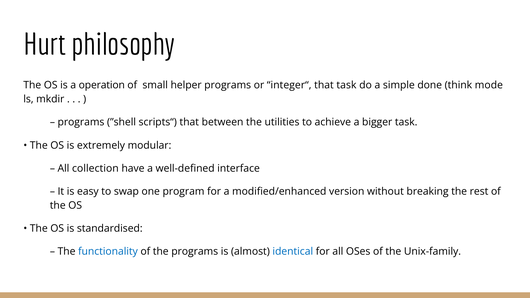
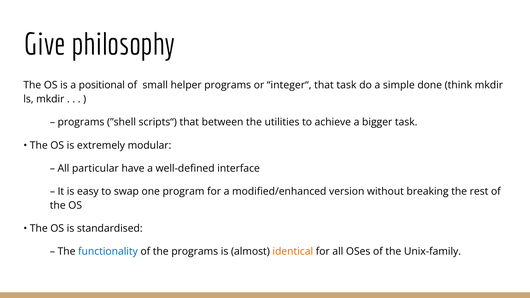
Hurt: Hurt -> Give (45, 45)
operation: operation -> positional (102, 85)
think mode: mode -> mkdir (489, 85)
collection: collection -> particular (95, 168)
identical colour: blue -> orange (293, 252)
